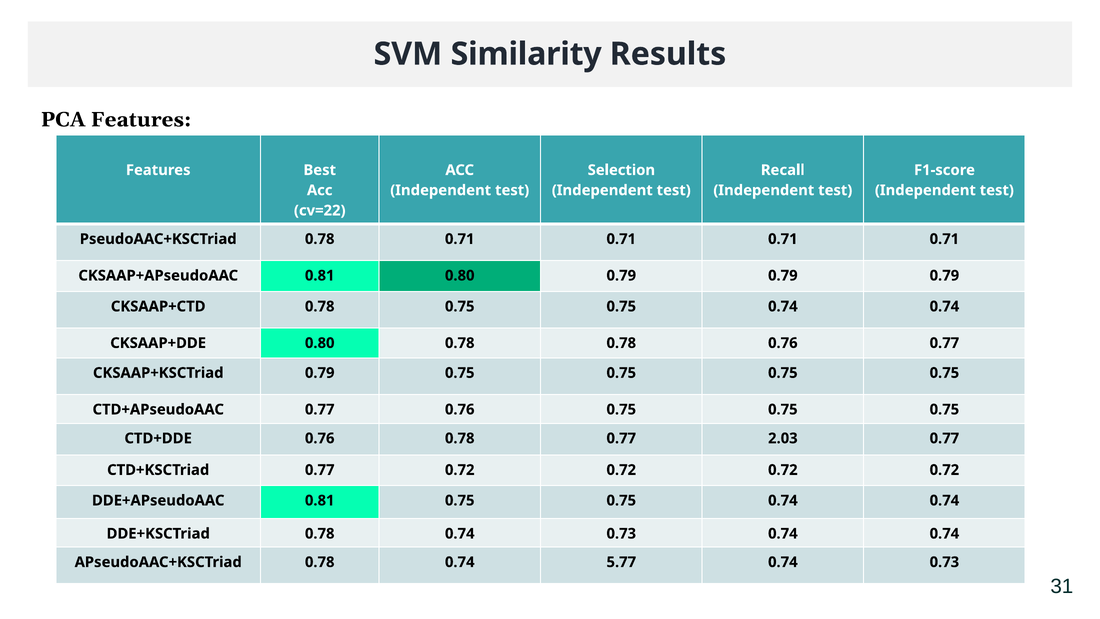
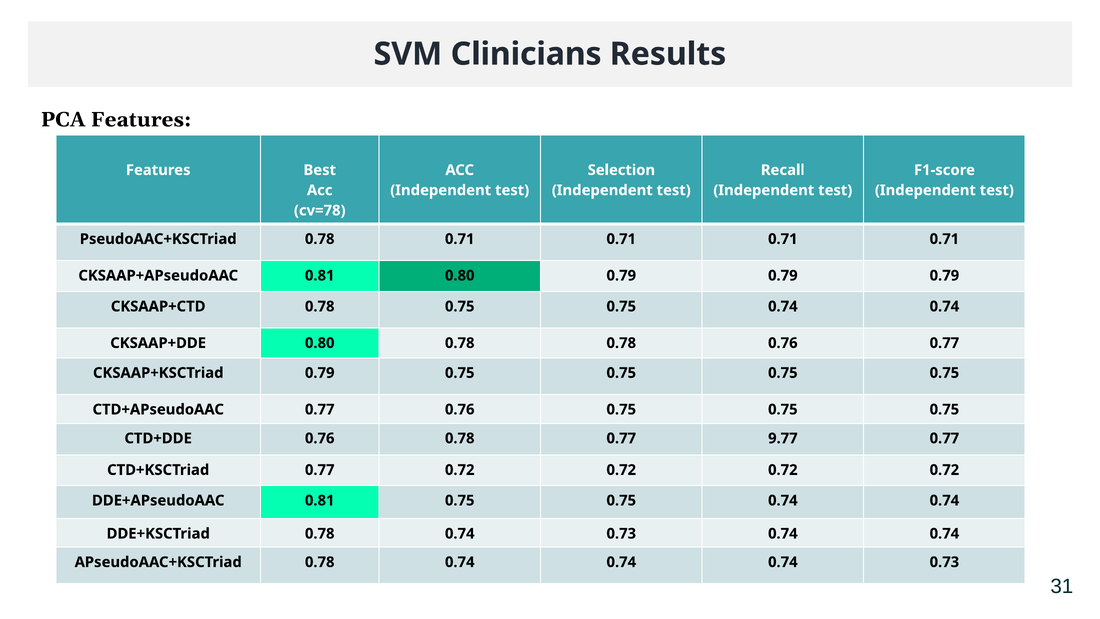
Similarity: Similarity -> Clinicians (526, 54)
cv=22: cv=22 -> cv=78 (320, 210)
2.03: 2.03 -> 9.77 (783, 438)
0.78 0.74 5.77: 5.77 -> 0.74 (621, 562)
